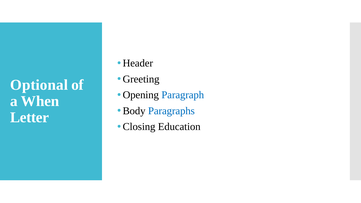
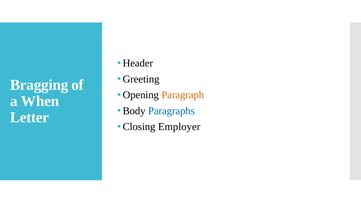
Optional: Optional -> Bragging (39, 85)
Paragraph colour: blue -> orange (183, 95)
Education: Education -> Employer (179, 127)
